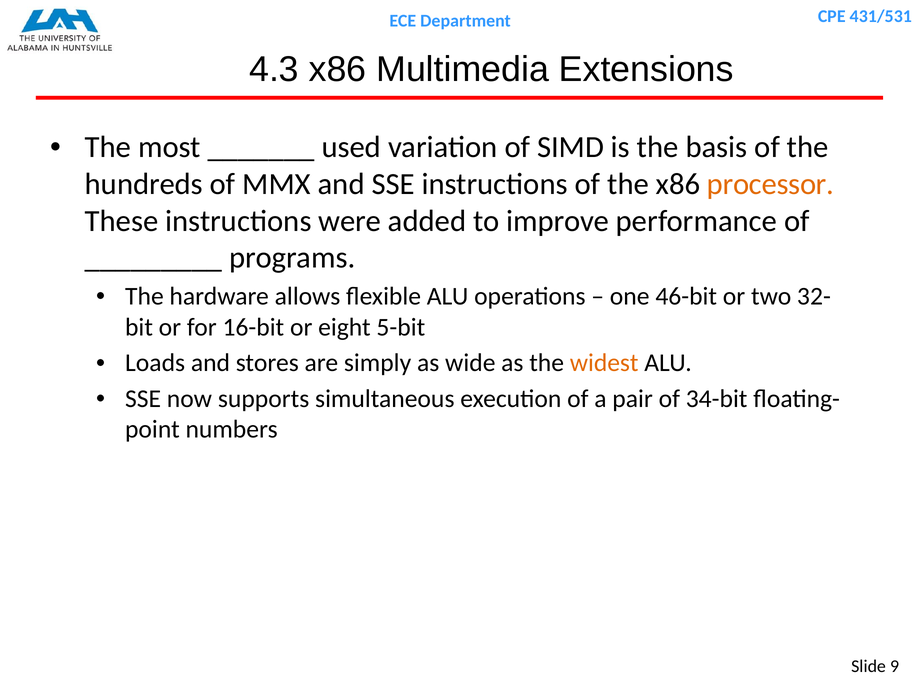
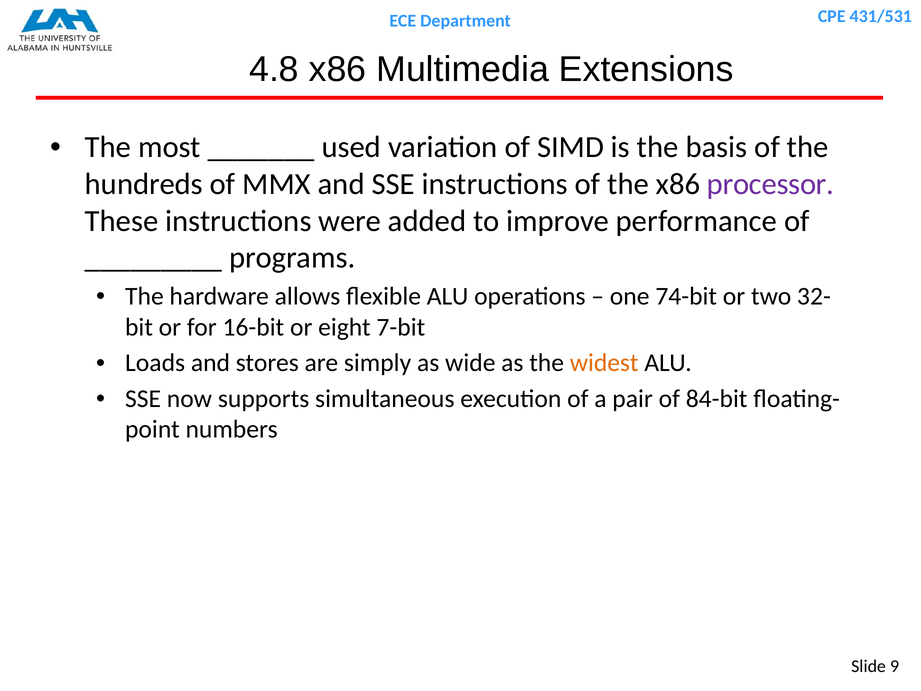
4.3: 4.3 -> 4.8 (274, 70)
processor colour: orange -> purple (770, 184)
46-bit: 46-bit -> 74-bit (686, 296)
5-bit: 5-bit -> 7-bit (401, 327)
34-bit: 34-bit -> 84-bit (717, 399)
